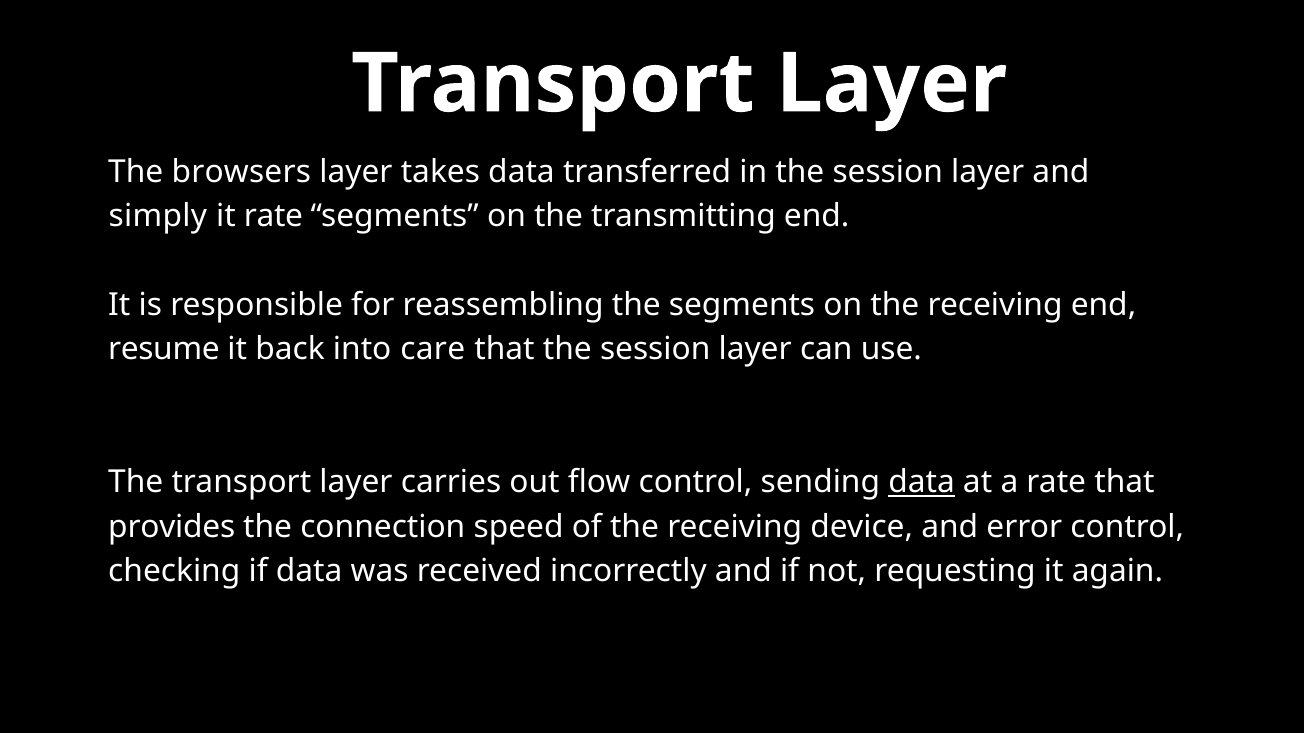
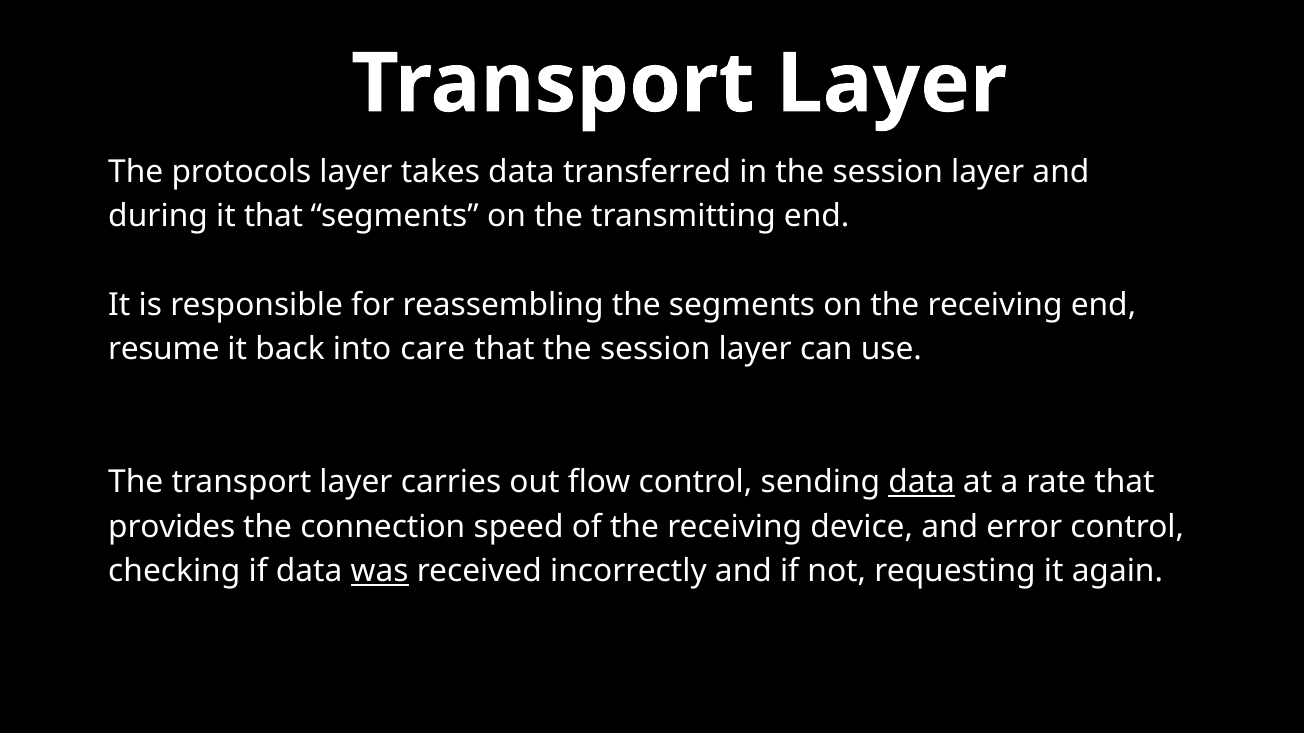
browsers: browsers -> protocols (241, 172)
simply: simply -> during (158, 216)
it rate: rate -> that (273, 216)
was underline: none -> present (380, 571)
